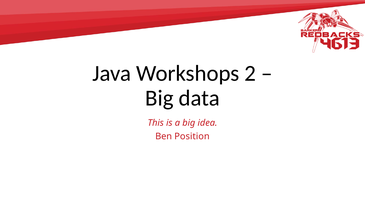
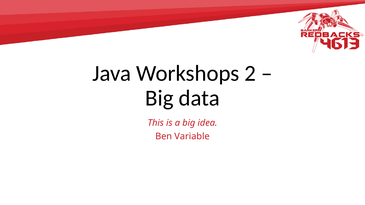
Position: Position -> Variable (192, 137)
